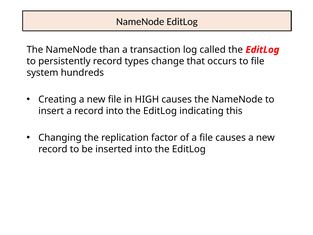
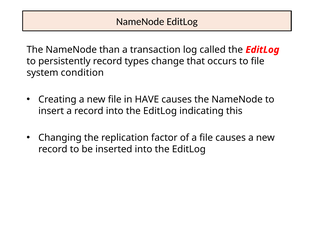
hundreds: hundreds -> condition (82, 73)
HIGH: HIGH -> HAVE (147, 99)
